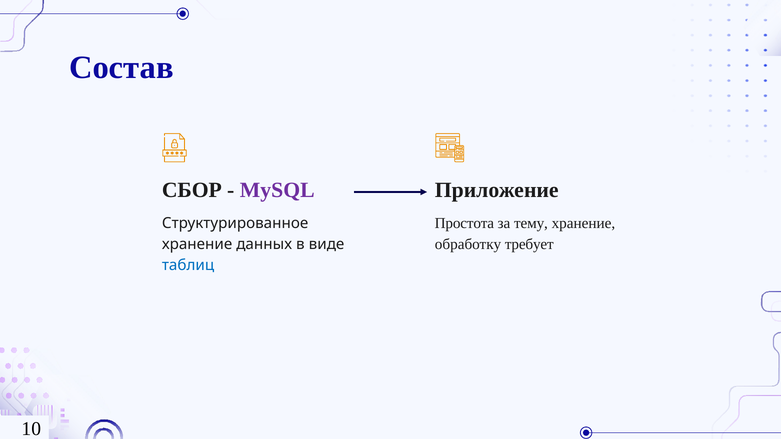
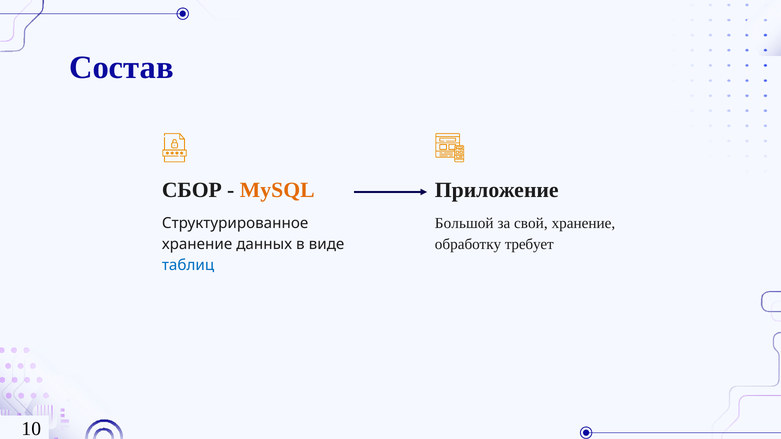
MySQL colour: purple -> orange (277, 190)
Простота: Простота -> Большой (464, 223)
тему: тему -> свой (531, 223)
